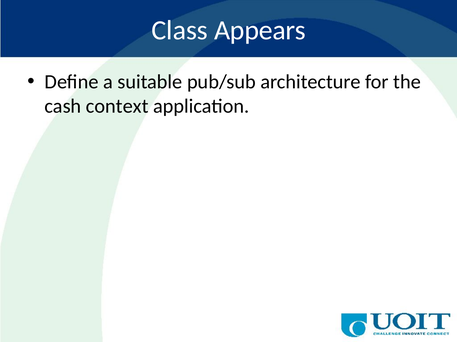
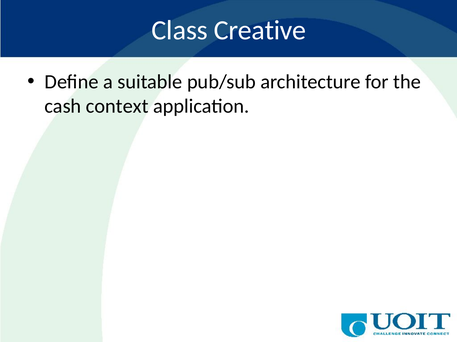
Appears: Appears -> Creative (260, 31)
